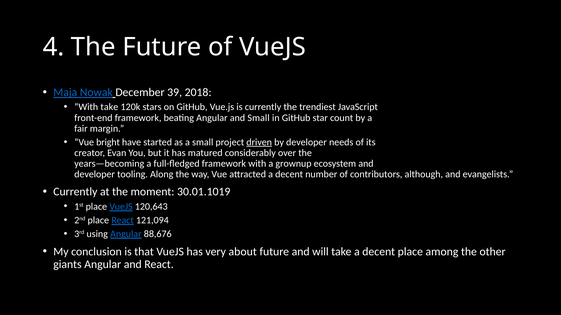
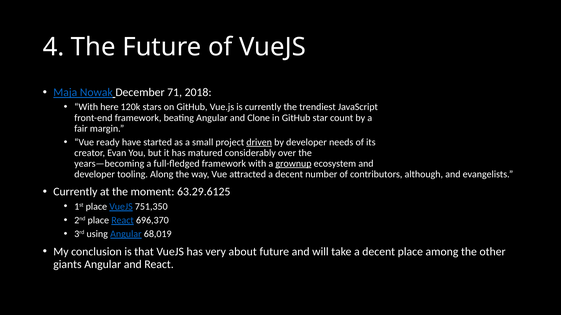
39: 39 -> 71 (175, 93)
With take: take -> here (109, 107)
and Small: Small -> Clone (259, 118)
bright: bright -> ready (108, 142)
grownup underline: none -> present (293, 164)
30.01.1019: 30.01.1019 -> 63.29.6125 (204, 192)
120,643: 120,643 -> 751,350 (151, 207)
121,094: 121,094 -> 696,370 (152, 221)
88,676: 88,676 -> 68,019 (158, 234)
